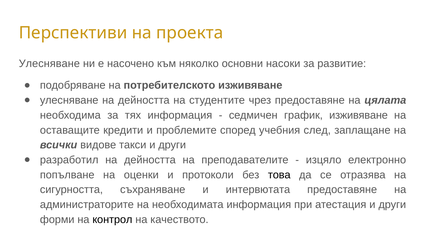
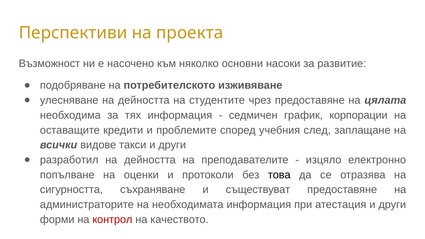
Улесняване: Улесняване -> Възможност (49, 63)
график изживяване: изживяване -> корпорации (358, 115)
интервютата: интервютата -> съществуват (258, 190)
контрол colour: black -> red (112, 220)
